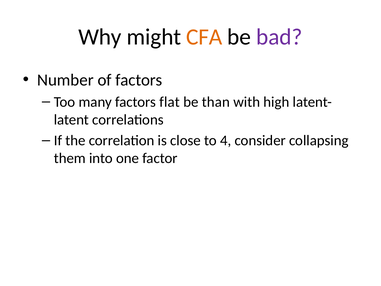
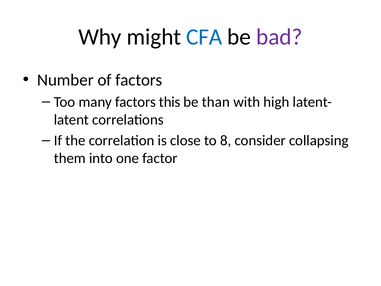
CFA colour: orange -> blue (204, 37)
flat: flat -> this (170, 102)
4: 4 -> 8 (226, 140)
